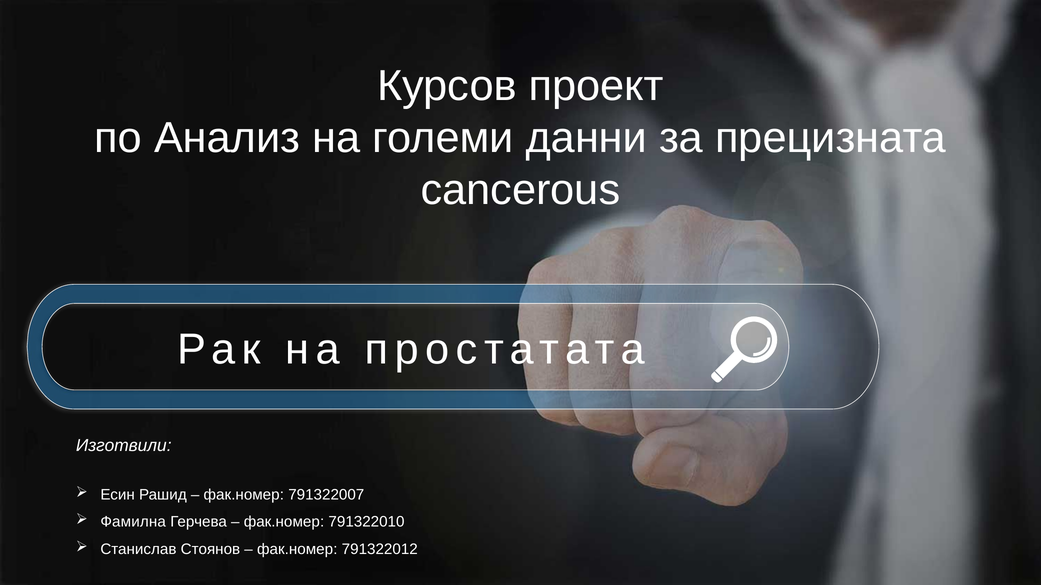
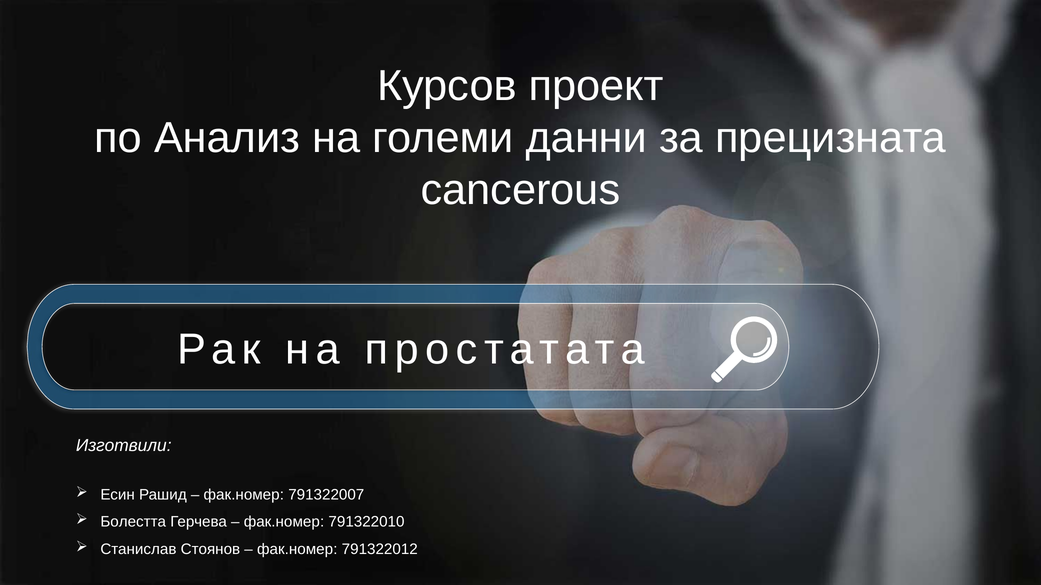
Фамилна: Фамилна -> Болестта (133, 522)
